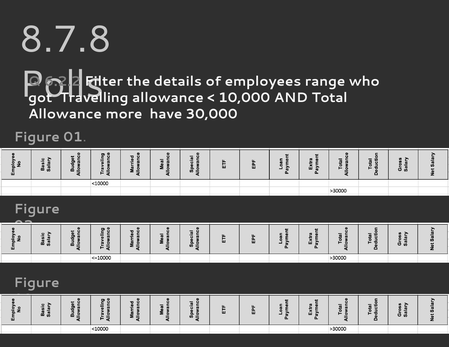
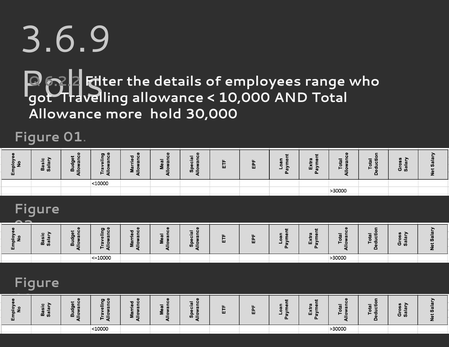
8.7.8: 8.7.8 -> 3.6.9 (65, 39)
have: have -> hold (166, 114)
